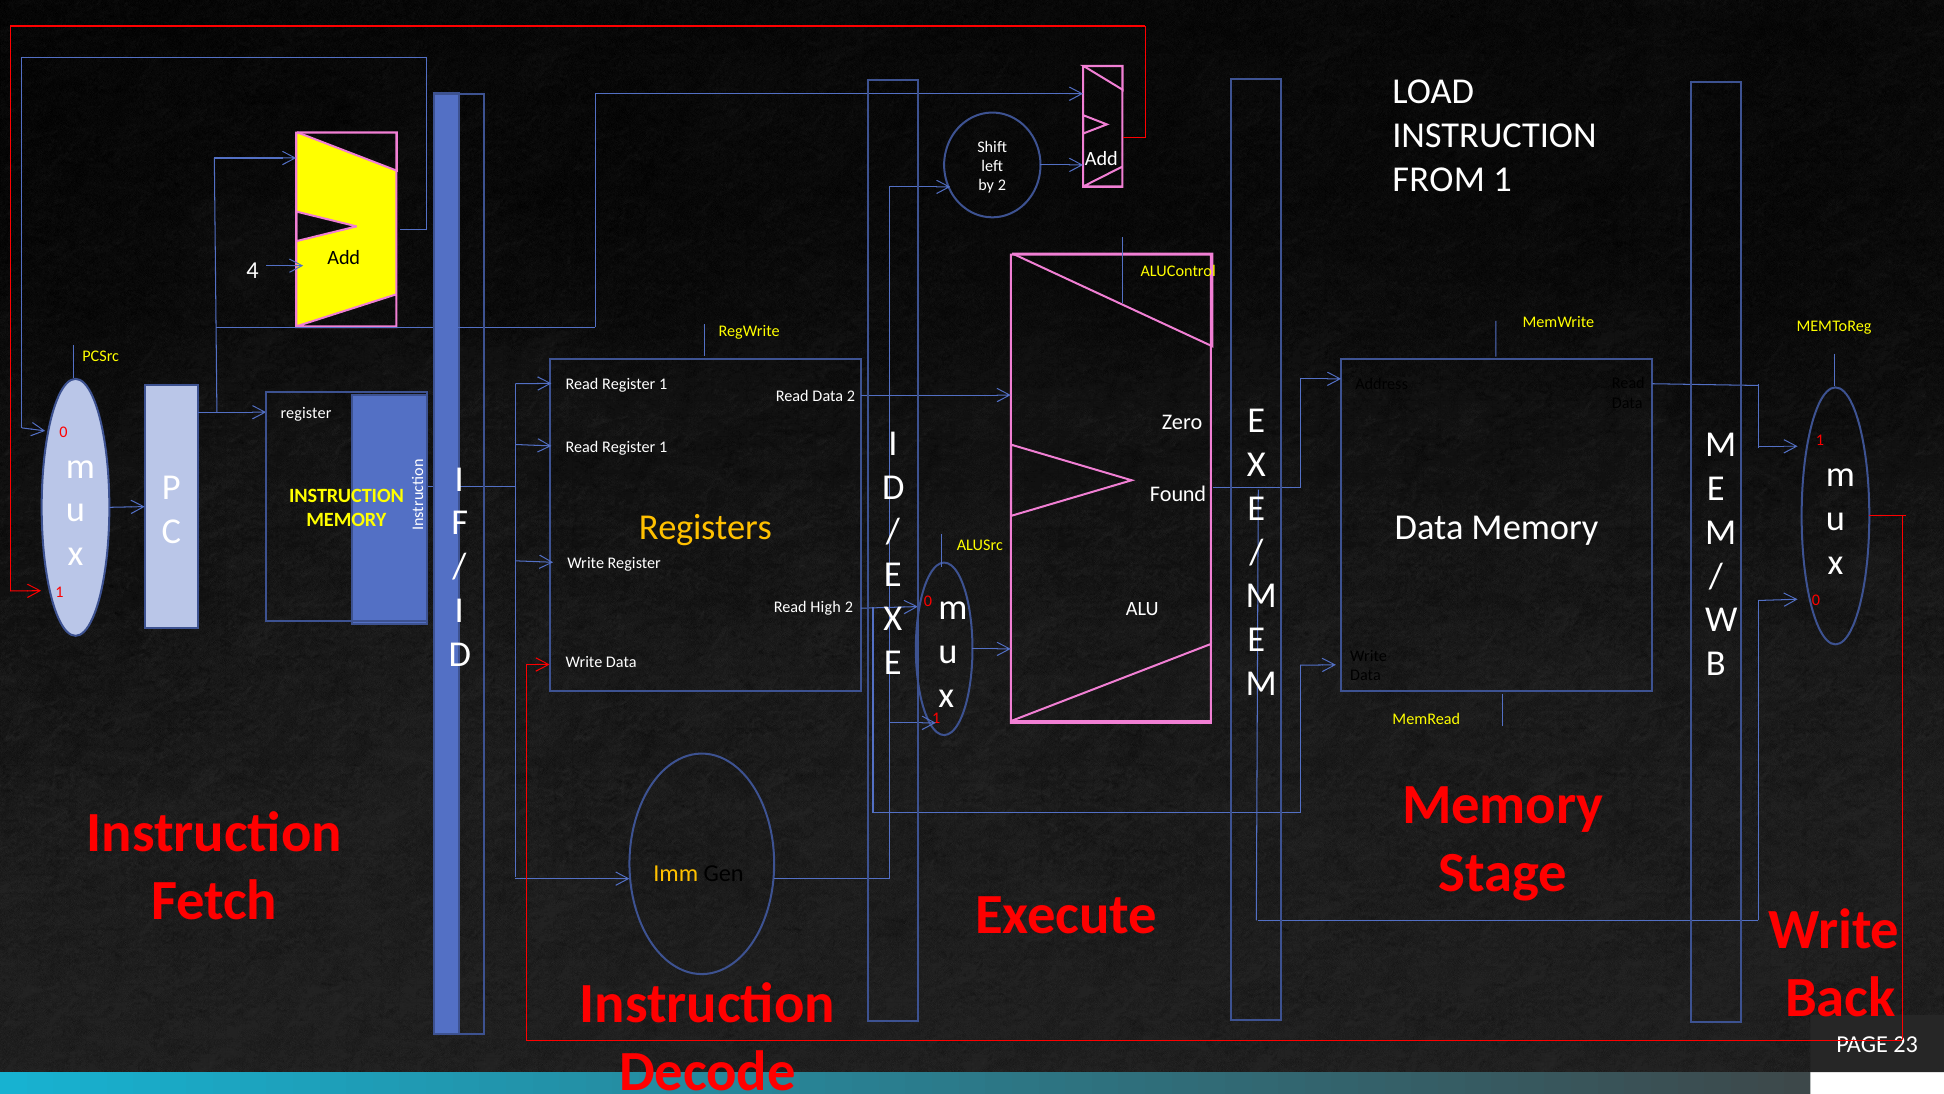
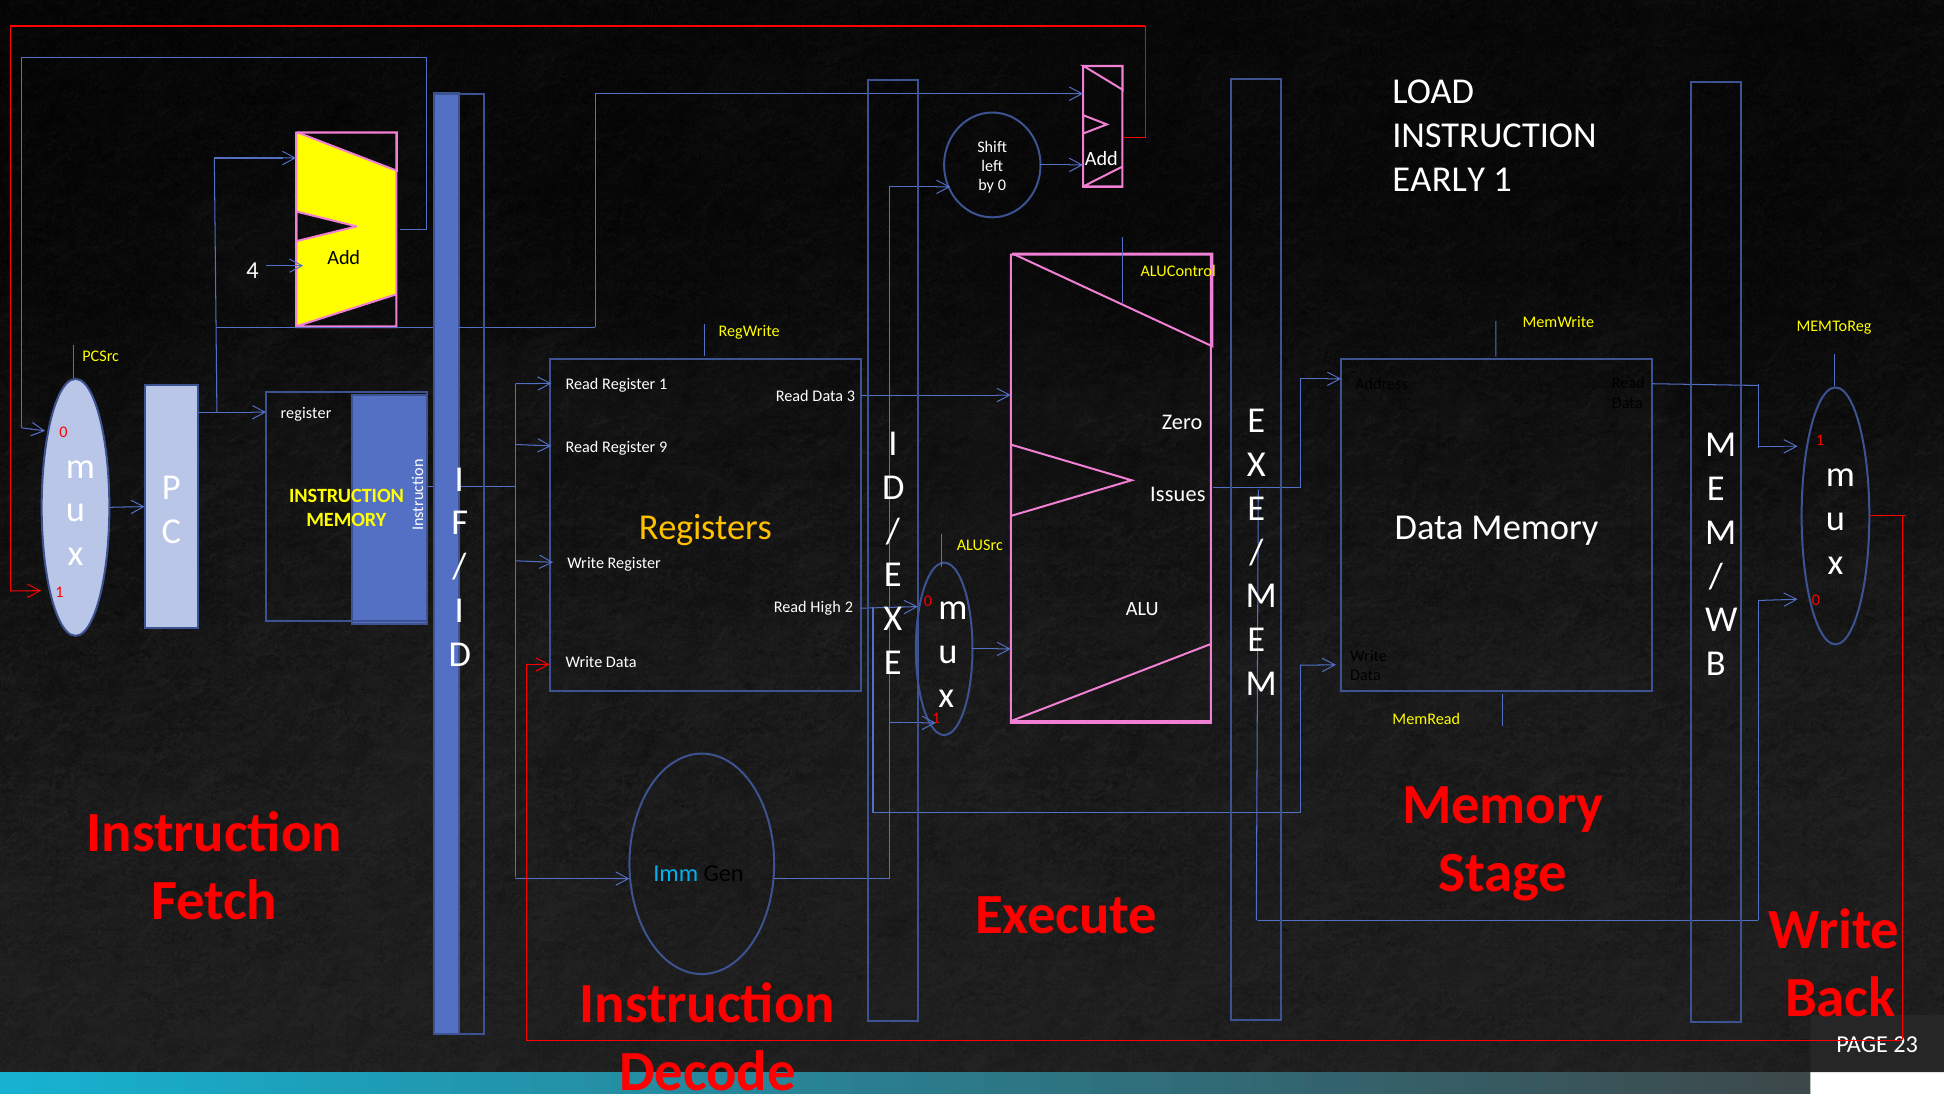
FROM: FROM -> EARLY (1439, 179)
by 2: 2 -> 0 (1002, 185)
Data 2: 2 -> 3 (851, 396)
1: 1 -> 9 (663, 447)
Found: Found -> Issues (1178, 494)
Imm colour: yellow -> light blue (676, 873)
